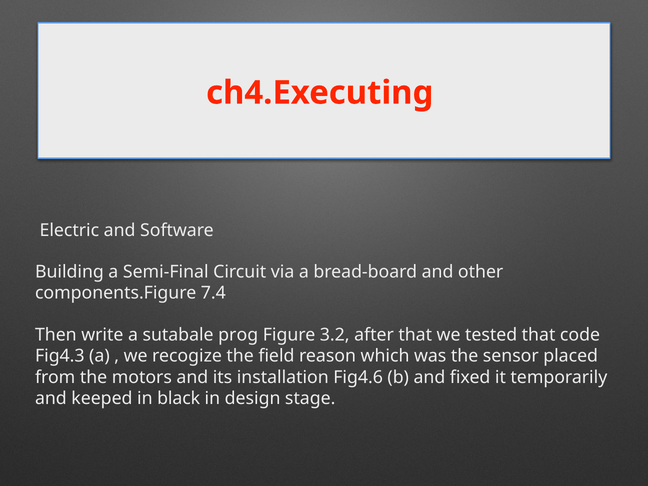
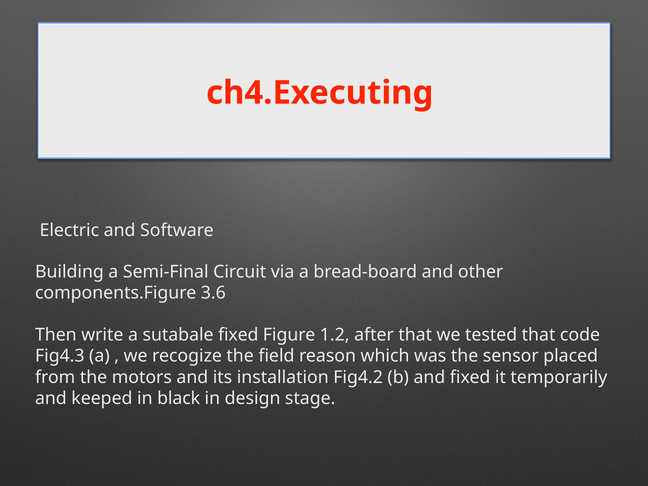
7.4: 7.4 -> 3.6 (213, 293)
sutabale prog: prog -> fixed (238, 335)
3.2: 3.2 -> 1.2 (335, 335)
Fig4.6: Fig4.6 -> Fig4.2 (358, 377)
